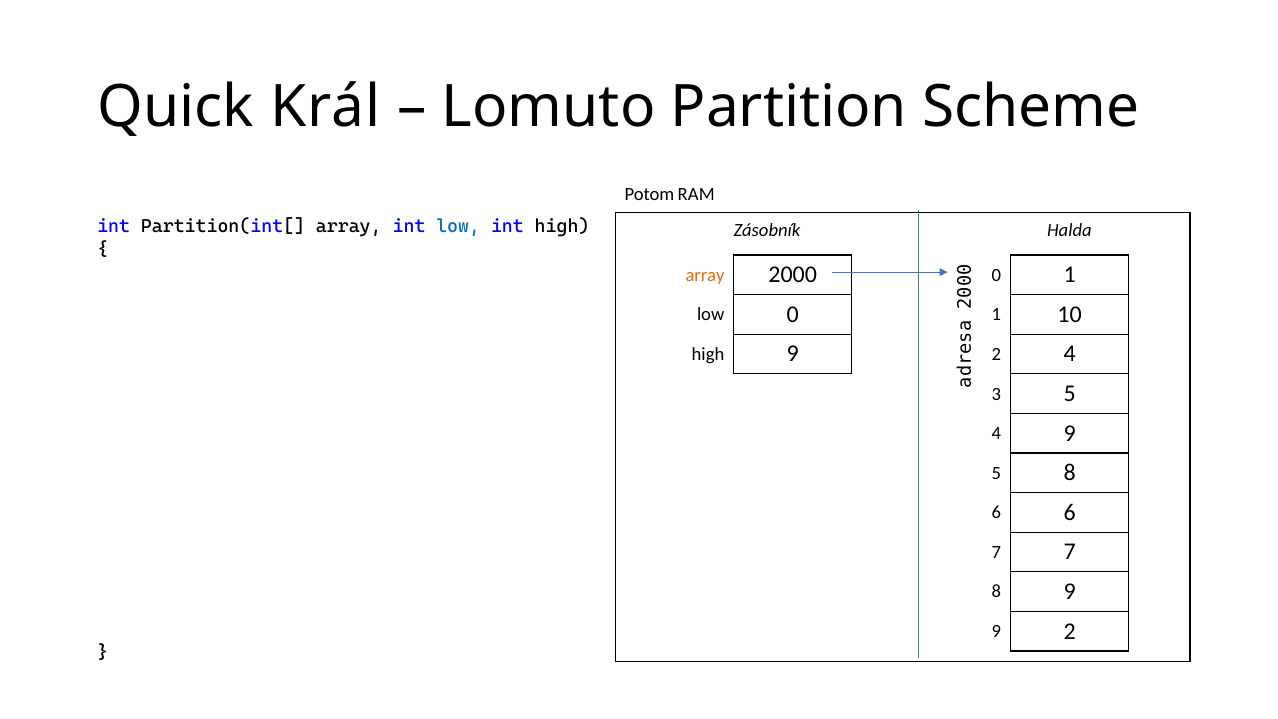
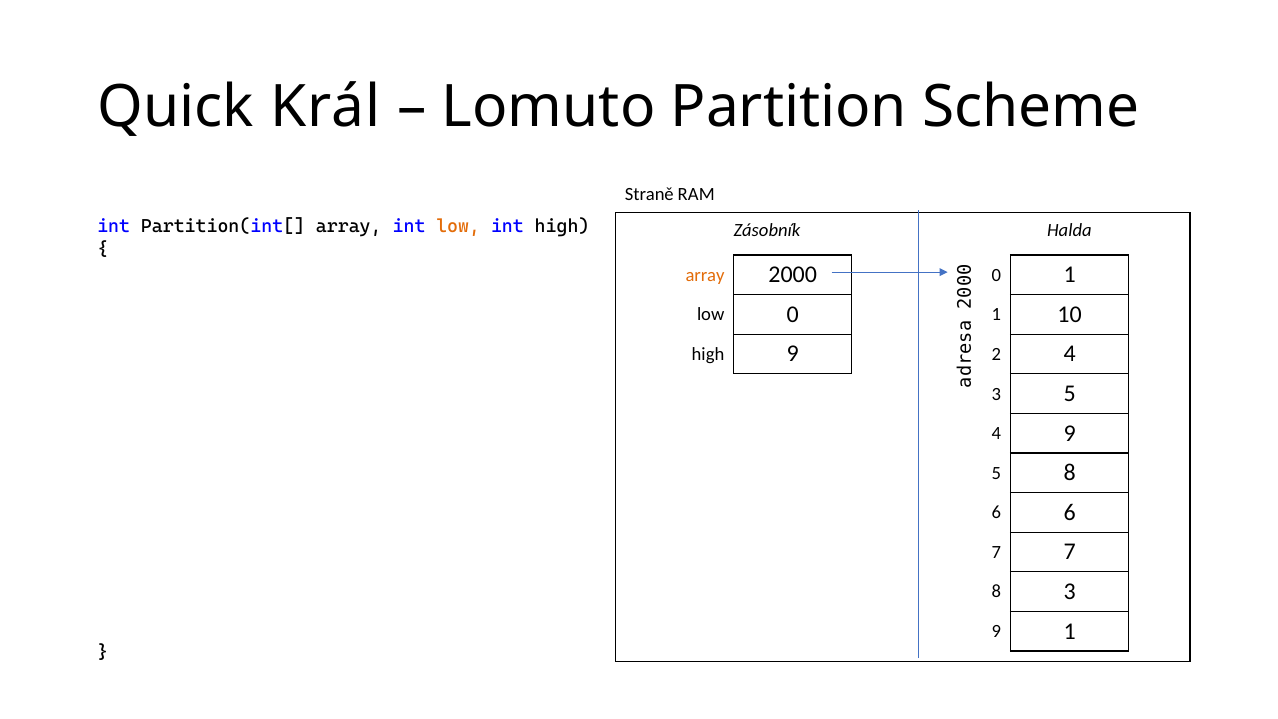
Potom: Potom -> Straně (649, 194)
low colour: blue -> orange (458, 227)
8 9: 9 -> 3 (1070, 591)
9 2: 2 -> 1 (1070, 631)
